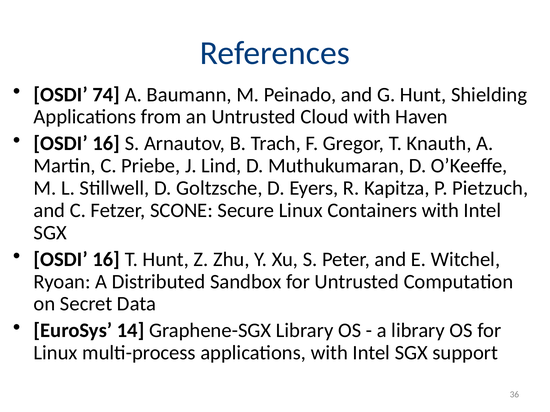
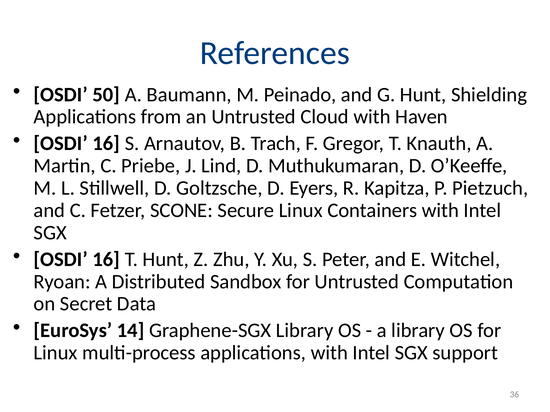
74: 74 -> 50 (106, 95)
